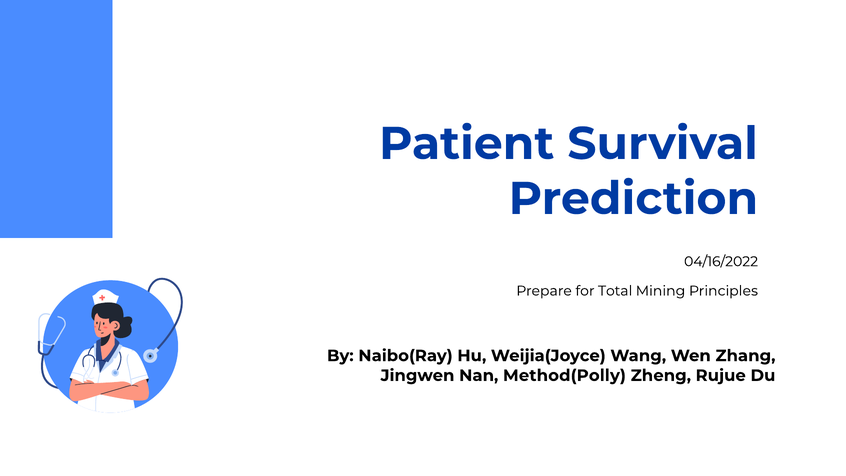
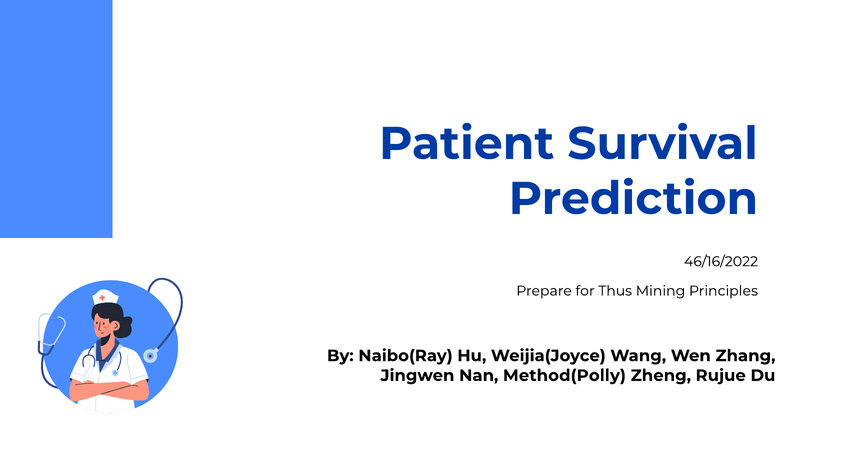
04/16/2022: 04/16/2022 -> 46/16/2022 (721, 261)
Total: Total -> Thus (615, 291)
